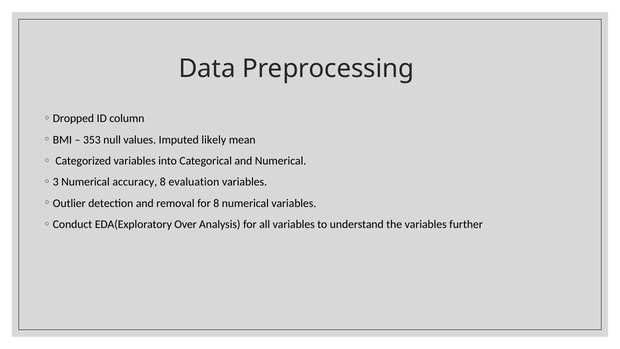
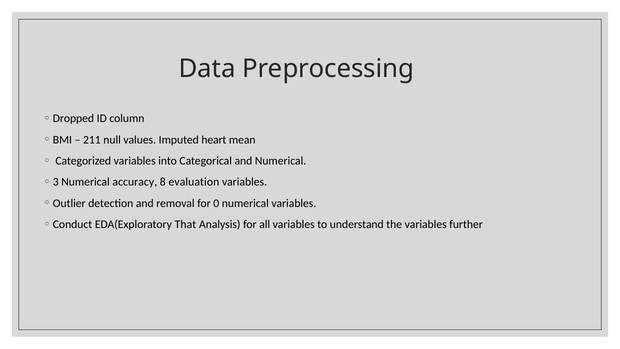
353: 353 -> 211 (92, 140)
likely: likely -> heart (214, 140)
for 8: 8 -> 0 (216, 203)
Over: Over -> That (185, 224)
